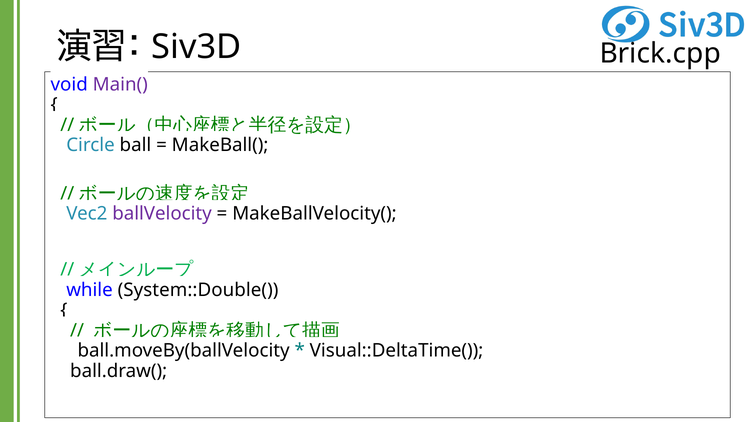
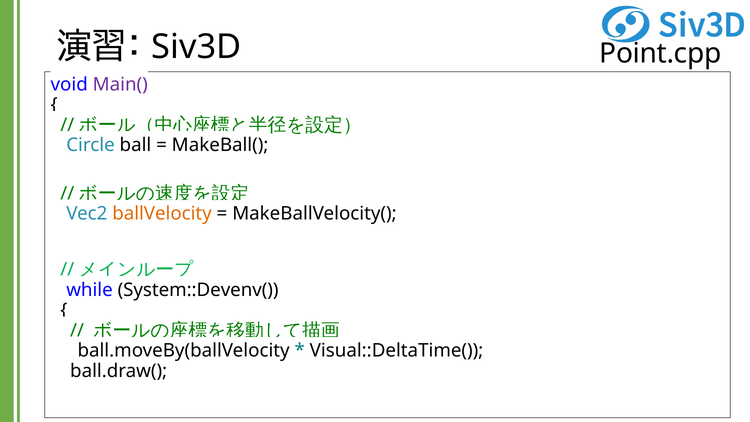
Brick.cpp: Brick.cpp -> Point.cpp (660, 53)
ballVelocity colour: purple -> orange (162, 214)
System::Double(: System::Double( -> System::Devenv( (198, 290)
